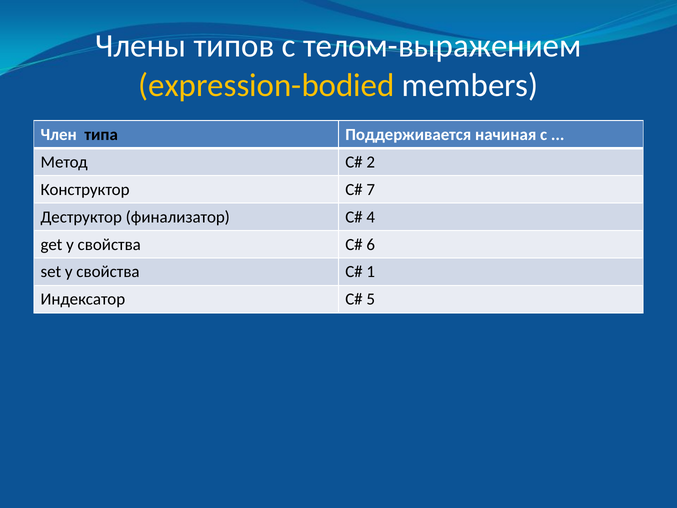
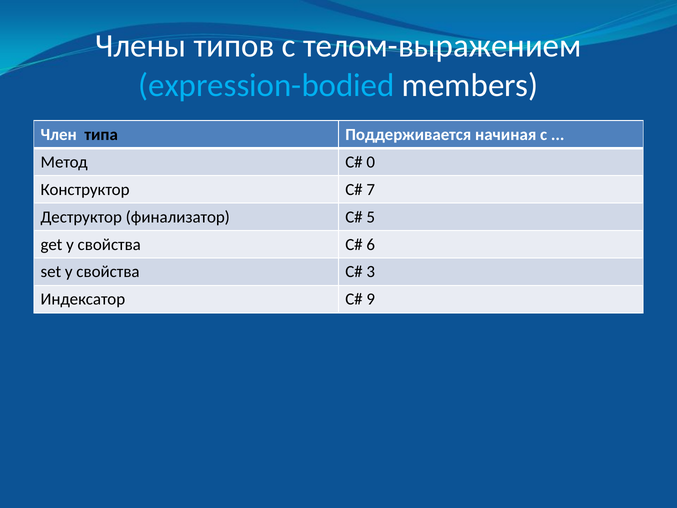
expression-bodied colour: yellow -> light blue (266, 85)
2: 2 -> 0 (371, 162)
4: 4 -> 5 (371, 217)
1: 1 -> 3 (371, 272)
5: 5 -> 9 (371, 299)
